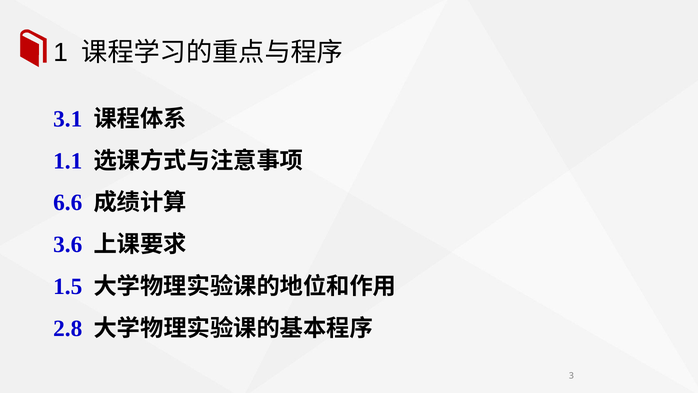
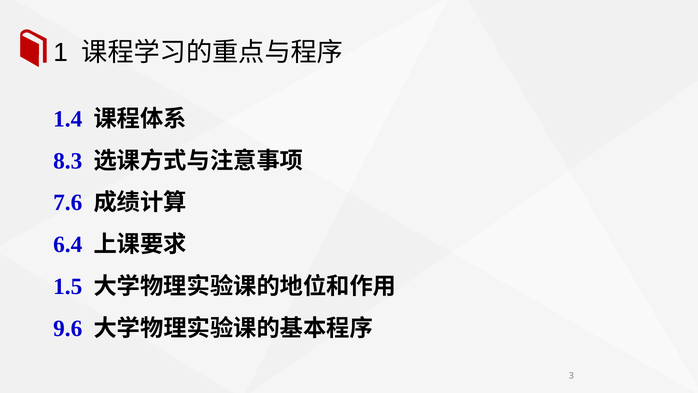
3.1: 3.1 -> 1.4 (68, 119)
1.1: 1.1 -> 8.3 (68, 161)
6.6: 6.6 -> 7.6 (68, 203)
3.6: 3.6 -> 6.4 (68, 244)
2.8: 2.8 -> 9.6 (68, 328)
